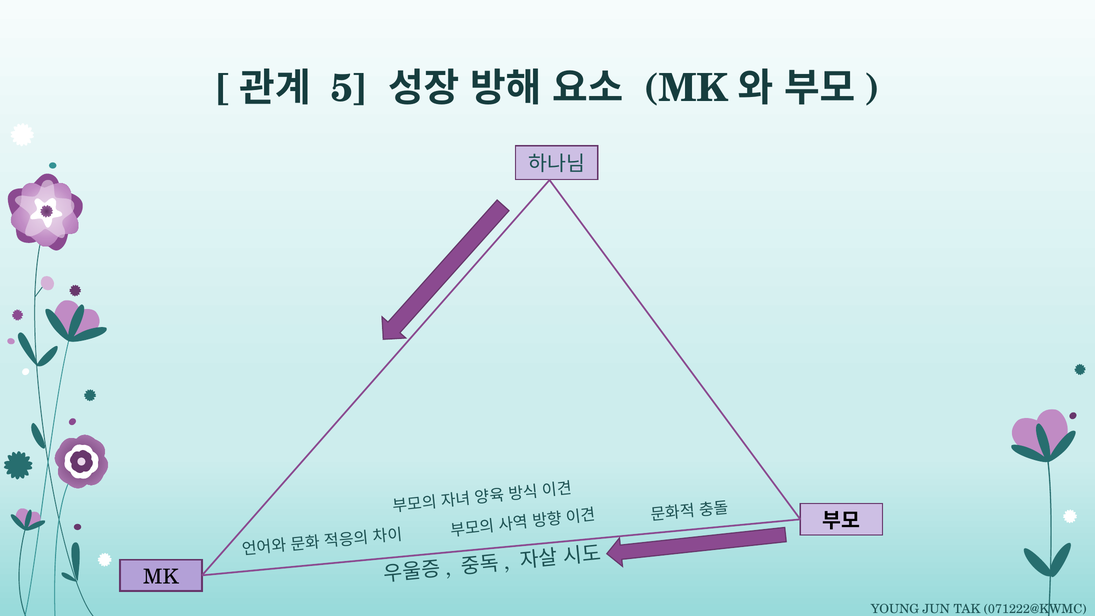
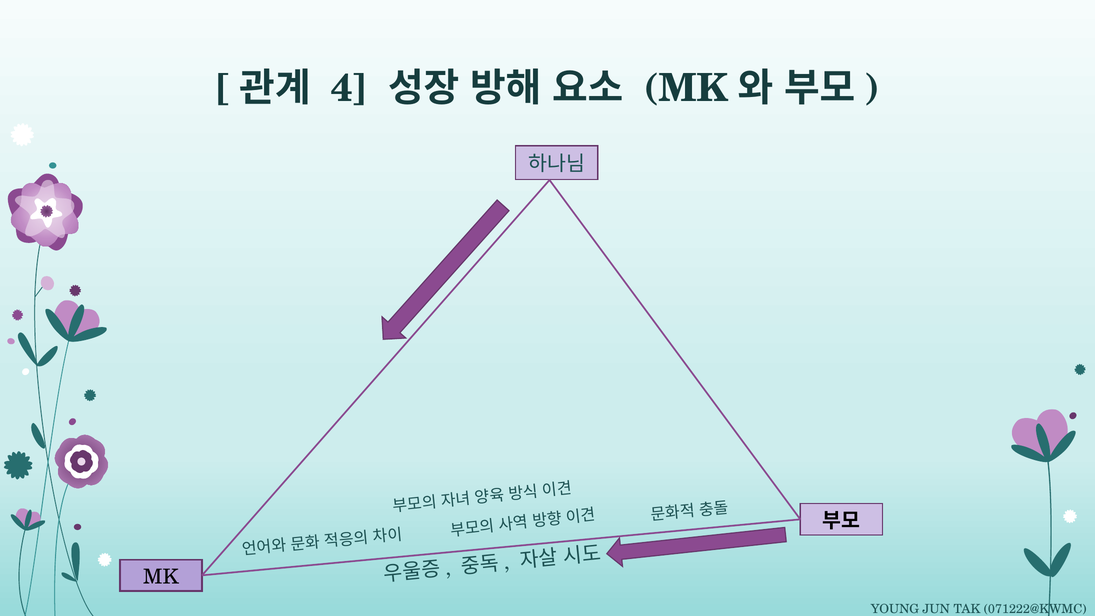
5: 5 -> 4 (349, 88)
